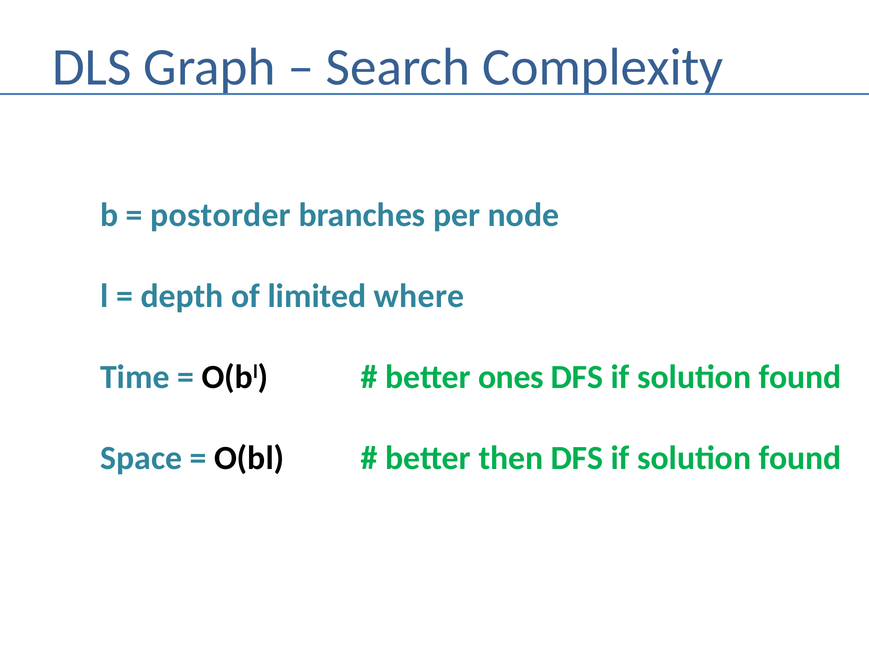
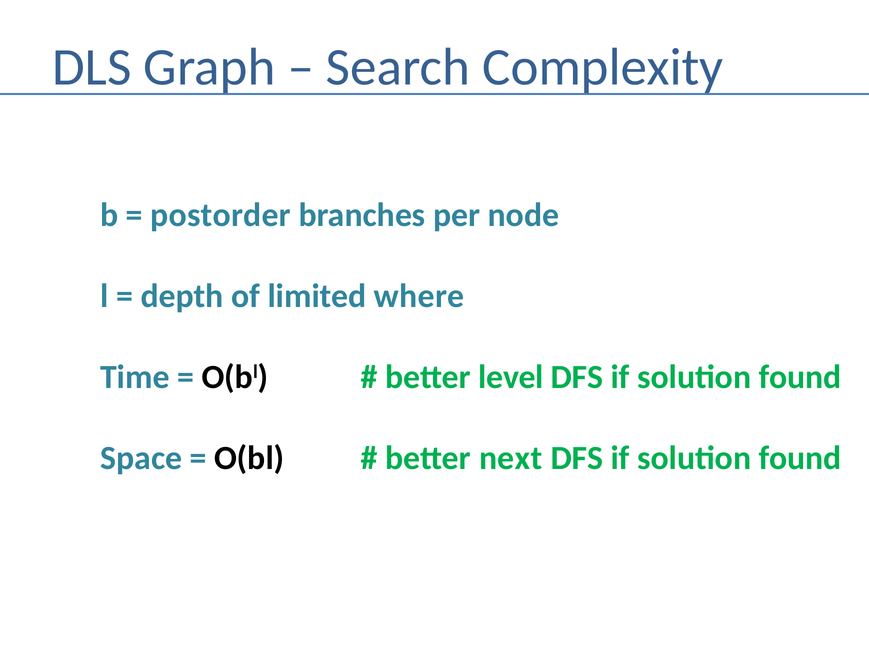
ones: ones -> level (511, 377)
then: then -> next (511, 459)
